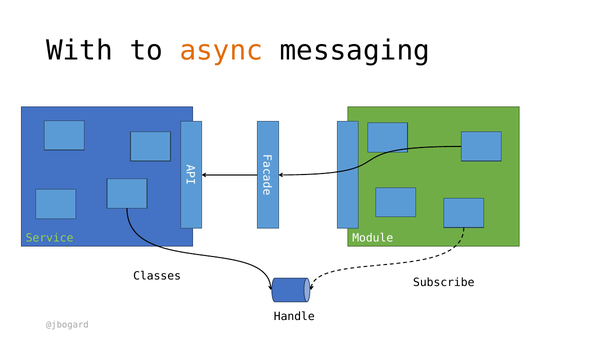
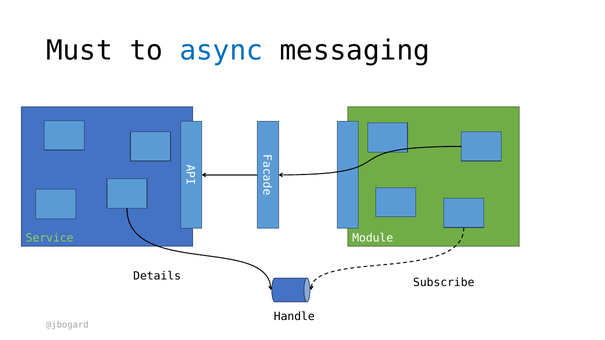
With: With -> Must (79, 51)
async colour: orange -> blue (221, 51)
Classes: Classes -> Details (157, 276)
